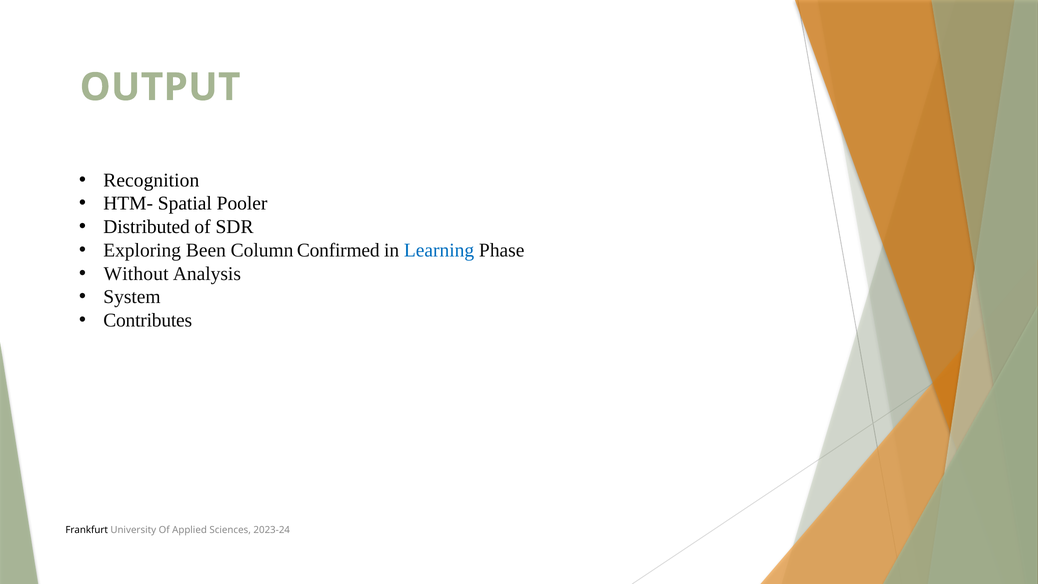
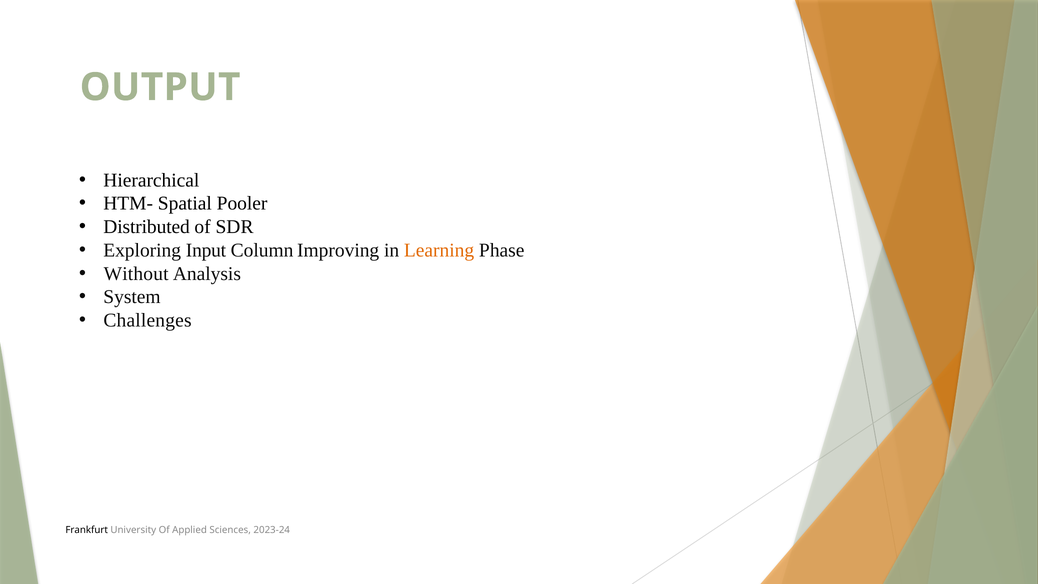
Recognition: Recognition -> Hierarchical (151, 180)
Been: Been -> Input (206, 250)
Confirmed: Confirmed -> Improving (338, 250)
Learning colour: blue -> orange (439, 250)
Contributes: Contributes -> Challenges (148, 320)
